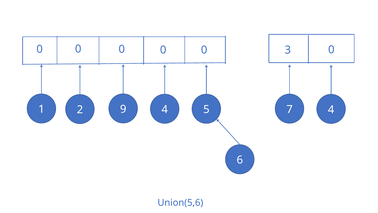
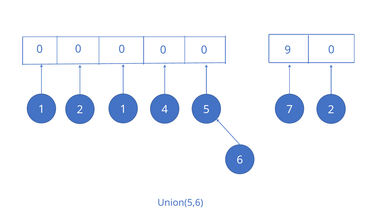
3: 3 -> 9 (288, 50)
7 4: 4 -> 2 (331, 109)
9: 9 -> 1 (123, 109)
